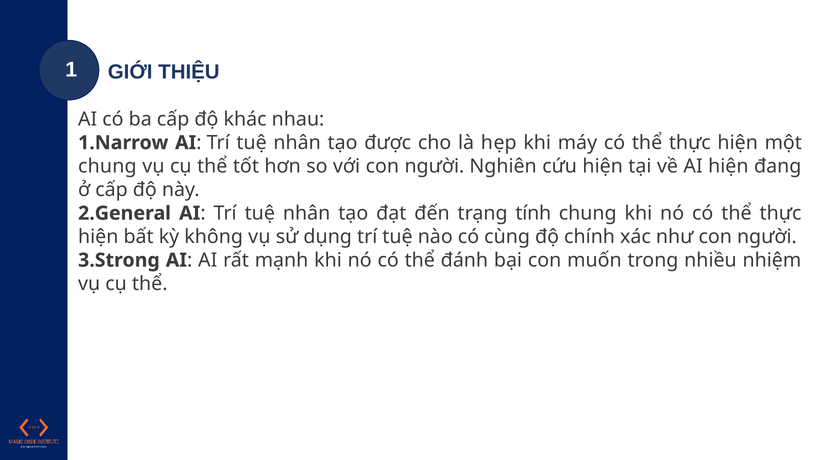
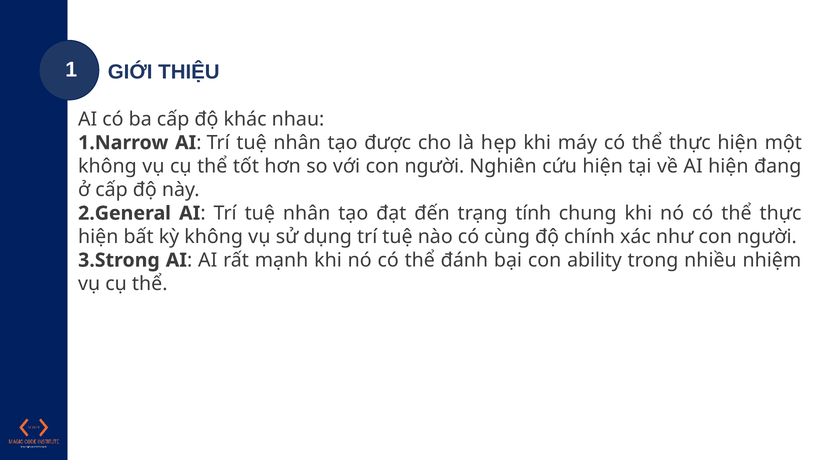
chung: chung -> không (107, 167)
muốn: muốn -> ability (595, 261)
